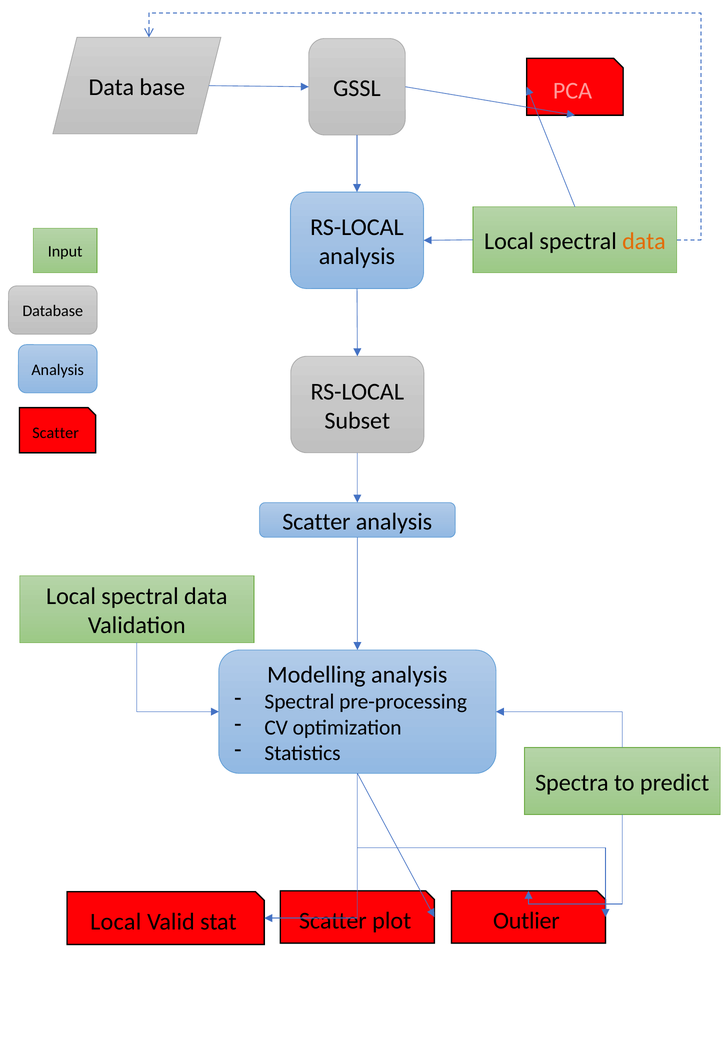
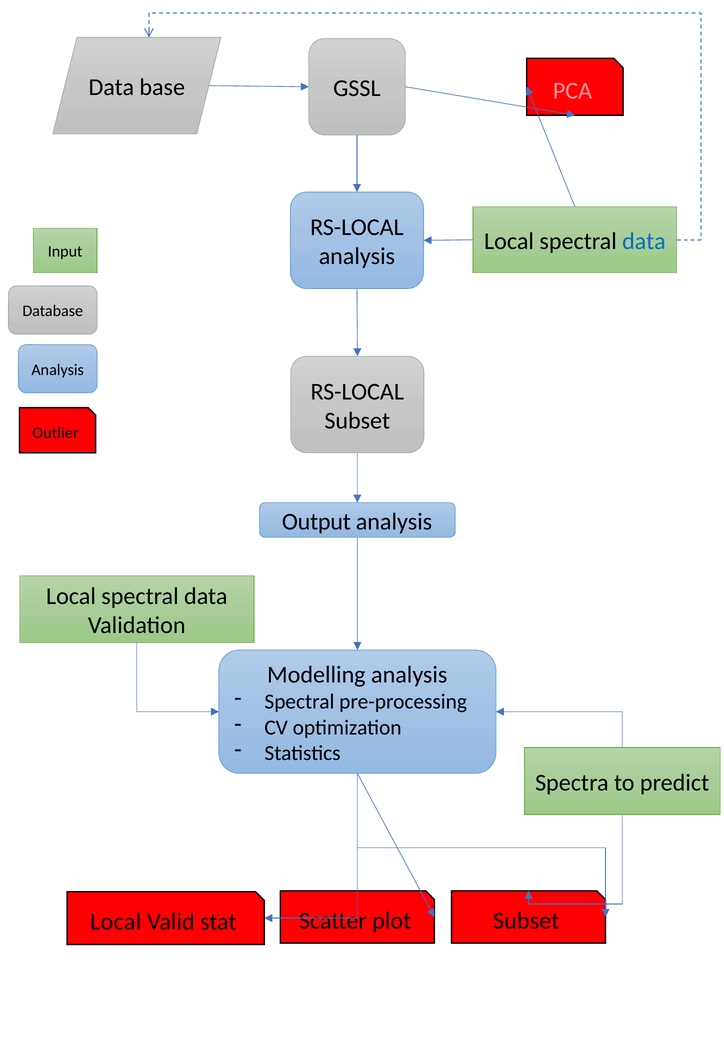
data colour: orange -> blue (644, 241)
Scatter: Scatter -> Outlier (56, 433)
Scatter: Scatter -> Output (316, 521)
plot Outlier: Outlier -> Subset (526, 921)
